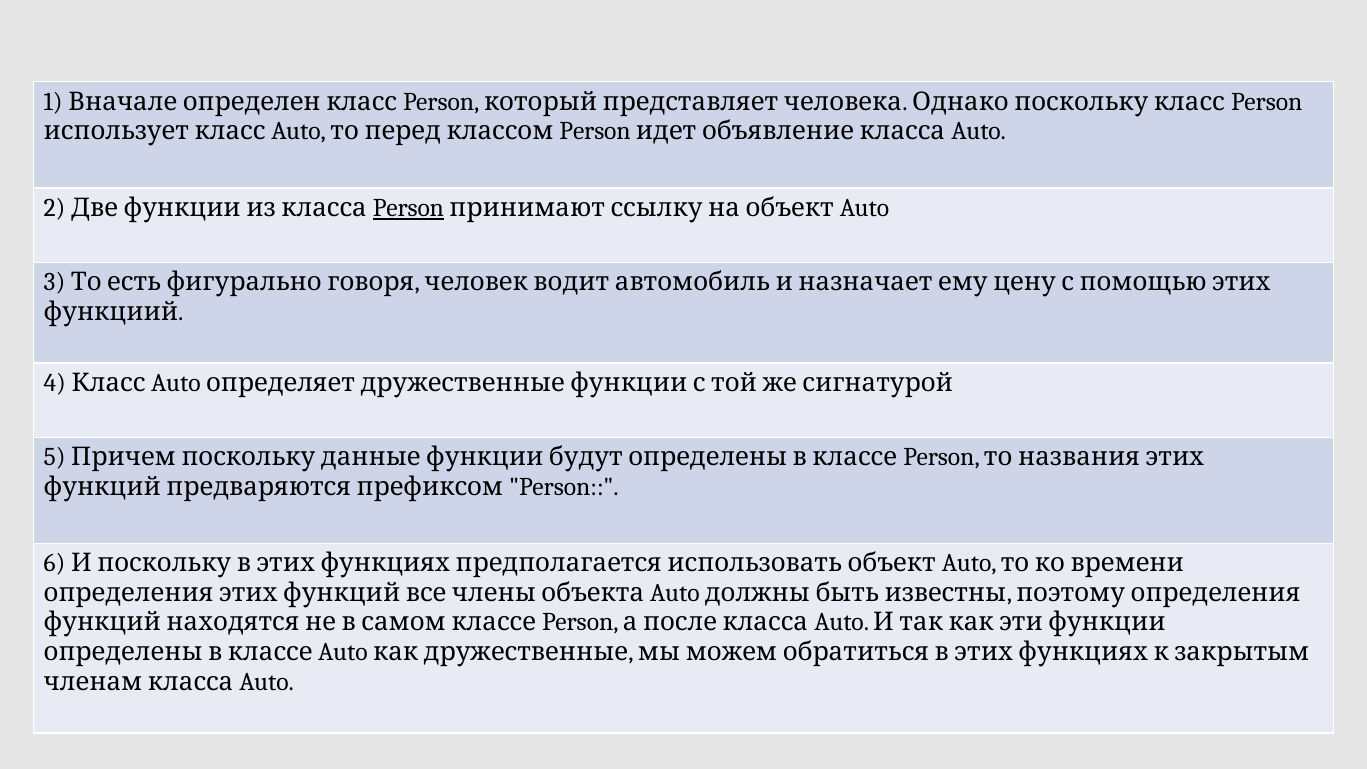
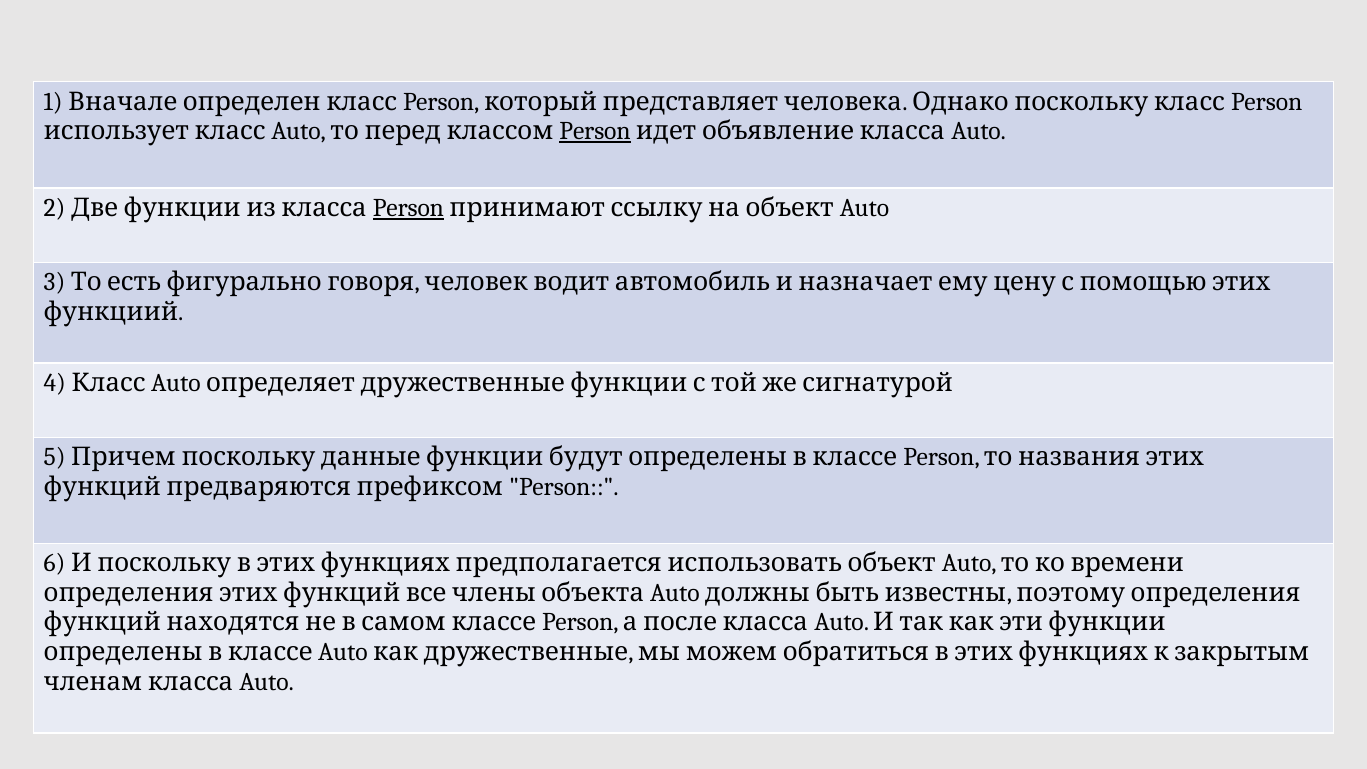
Person underline: none -> present (595, 131)
